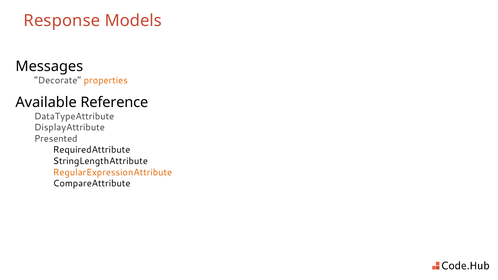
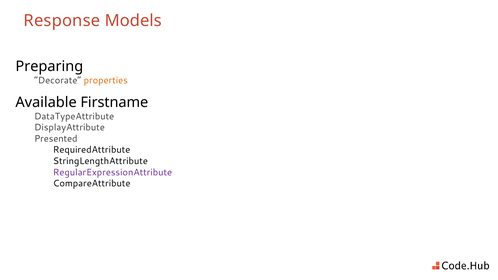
Messages: Messages -> Preparing (49, 66)
Reference: Reference -> Firstname (114, 102)
RegularExpressionAttribute colour: orange -> purple (112, 172)
